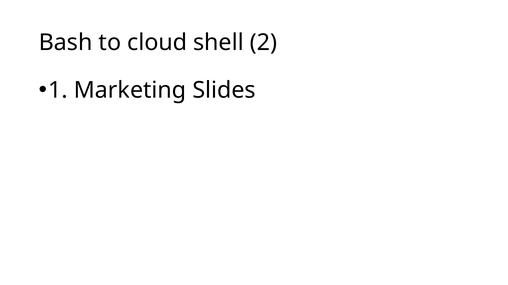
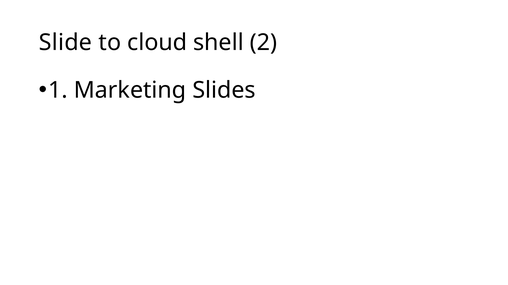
Bash: Bash -> Slide (66, 43)
